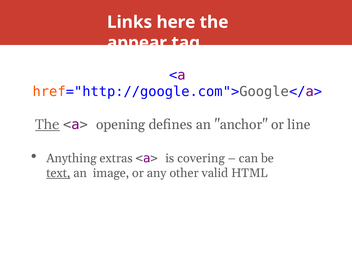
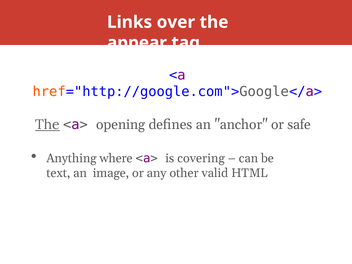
here: here -> over (176, 22)
line: line -> safe (299, 125)
extras: extras -> where (116, 158)
text underline: present -> none (58, 173)
